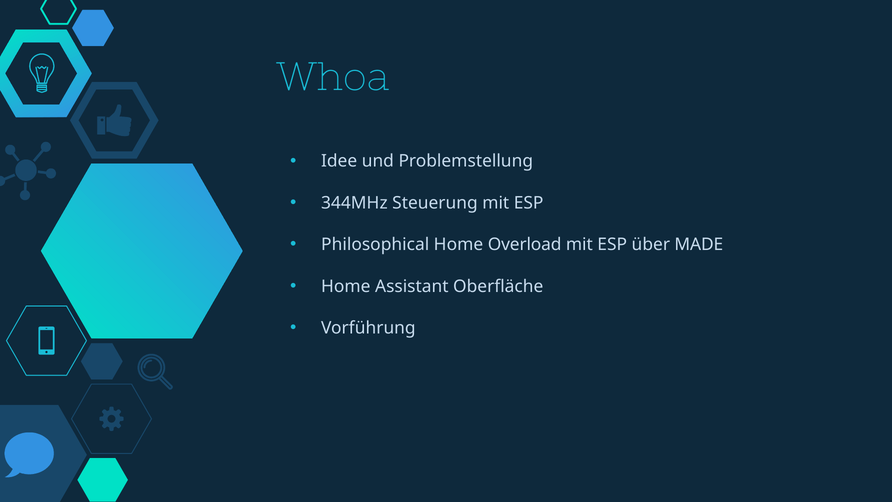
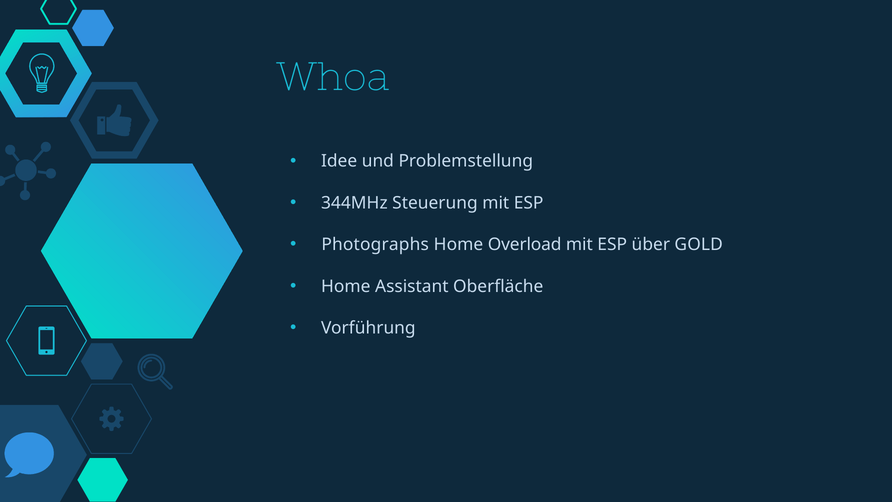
Philosophical: Philosophical -> Photographs (375, 244)
MADE: MADE -> GOLD (699, 244)
